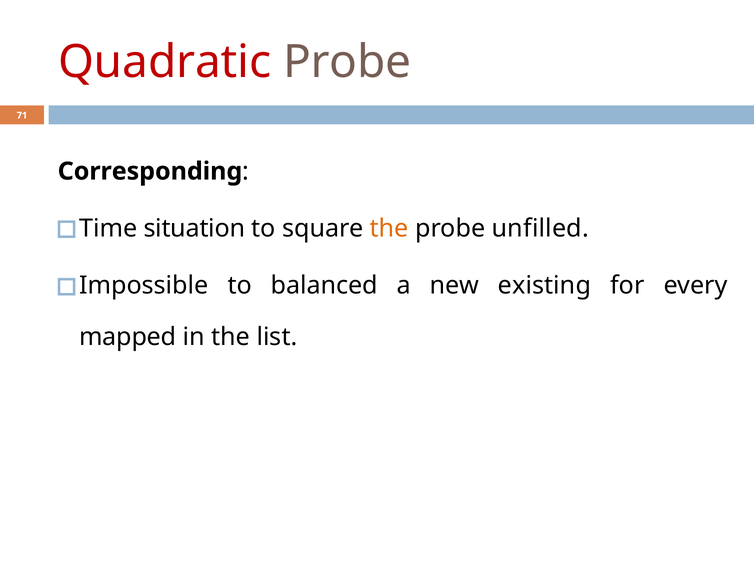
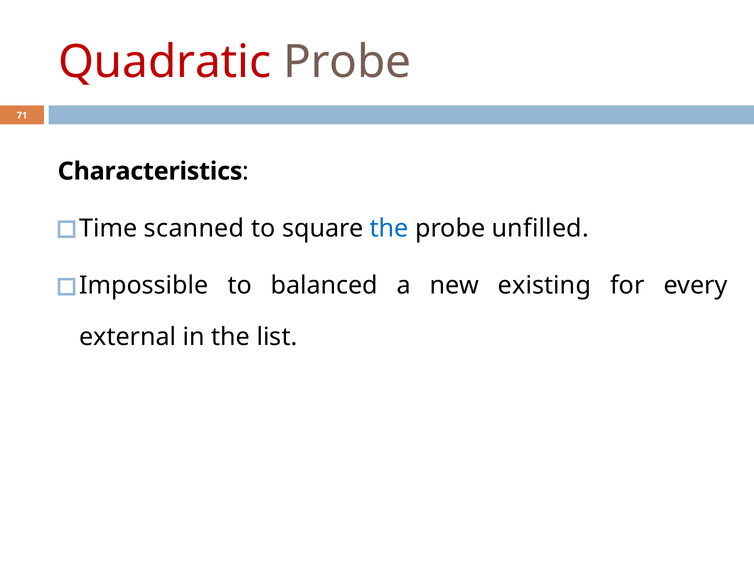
Corresponding: Corresponding -> Characteristics (150, 171)
situation: situation -> scanned (194, 229)
the colour: orange -> blue (389, 229)
mapped: mapped -> external (128, 337)
